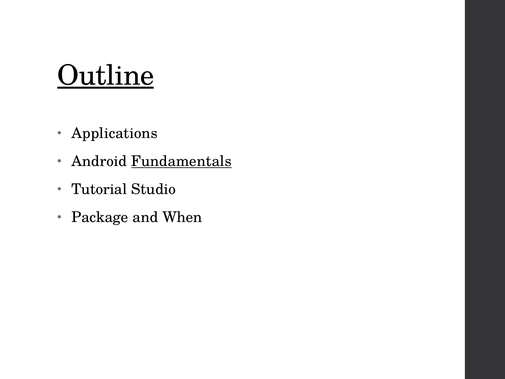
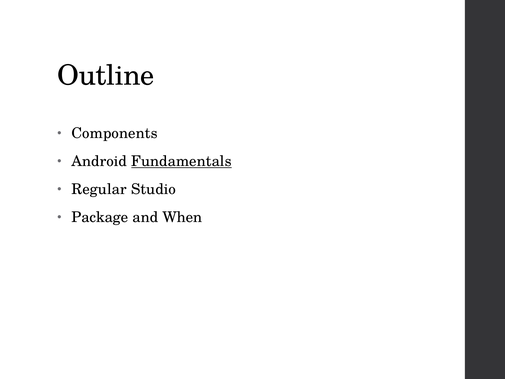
Outline underline: present -> none (106, 76)
Applications: Applications -> Components (115, 133)
Tutorial: Tutorial -> Regular (99, 189)
